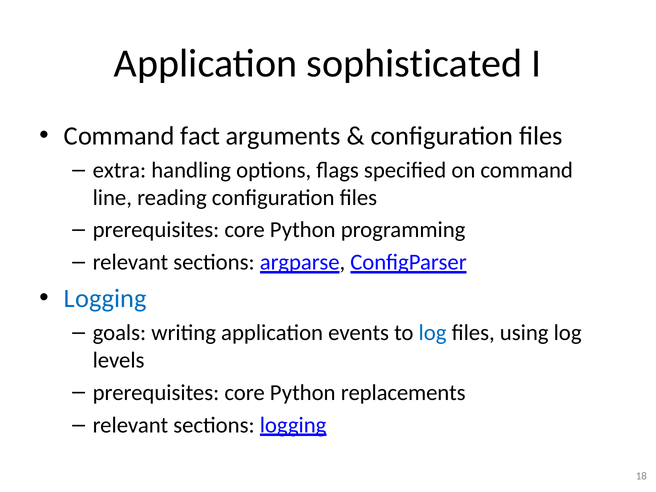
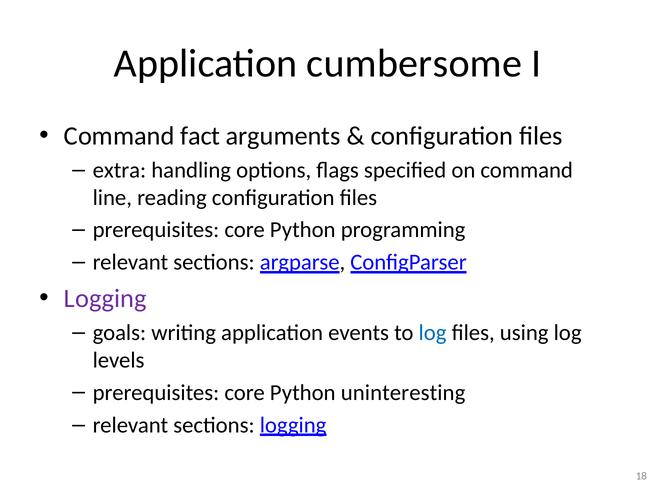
sophisticated: sophisticated -> cumbersome (414, 64)
Logging colour: blue -> purple (105, 298)
replacements: replacements -> uninteresting (403, 393)
